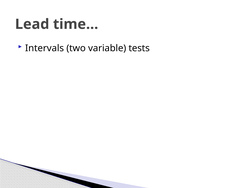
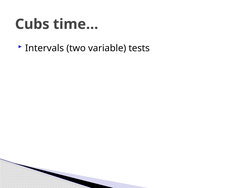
Lead: Lead -> Cubs (32, 24)
